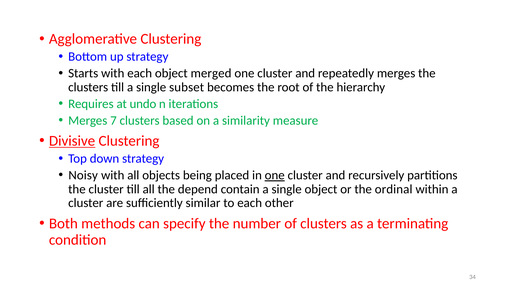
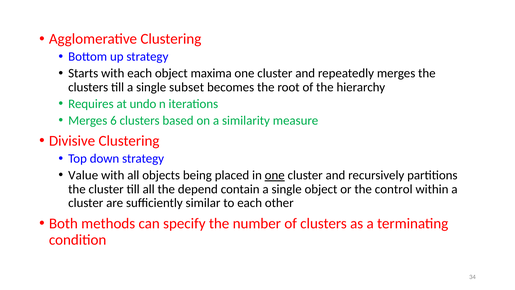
merged: merged -> maxima (211, 73)
7: 7 -> 6 (113, 120)
Divisive underline: present -> none (72, 141)
Noisy: Noisy -> Value (83, 175)
ordinal: ordinal -> control (394, 189)
